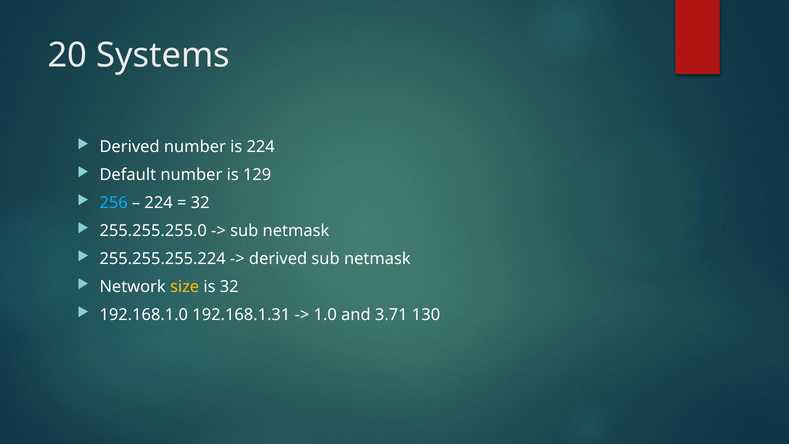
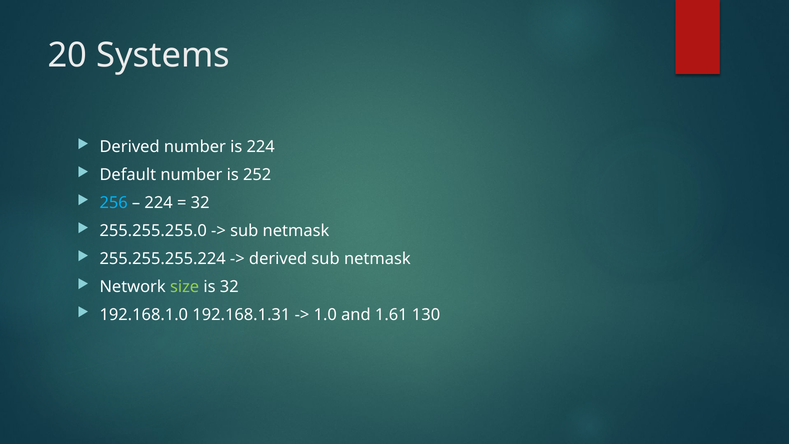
129: 129 -> 252 (257, 175)
size colour: yellow -> light green (185, 287)
3.71: 3.71 -> 1.61 (391, 315)
